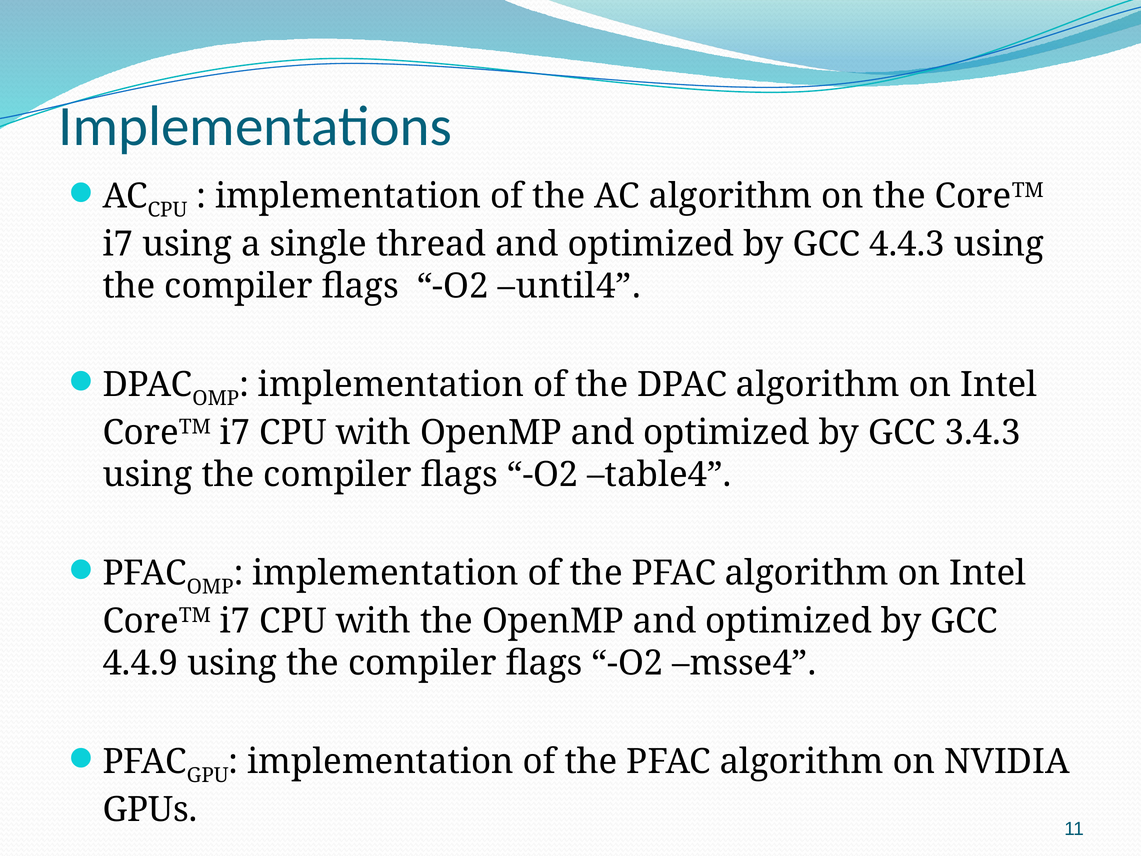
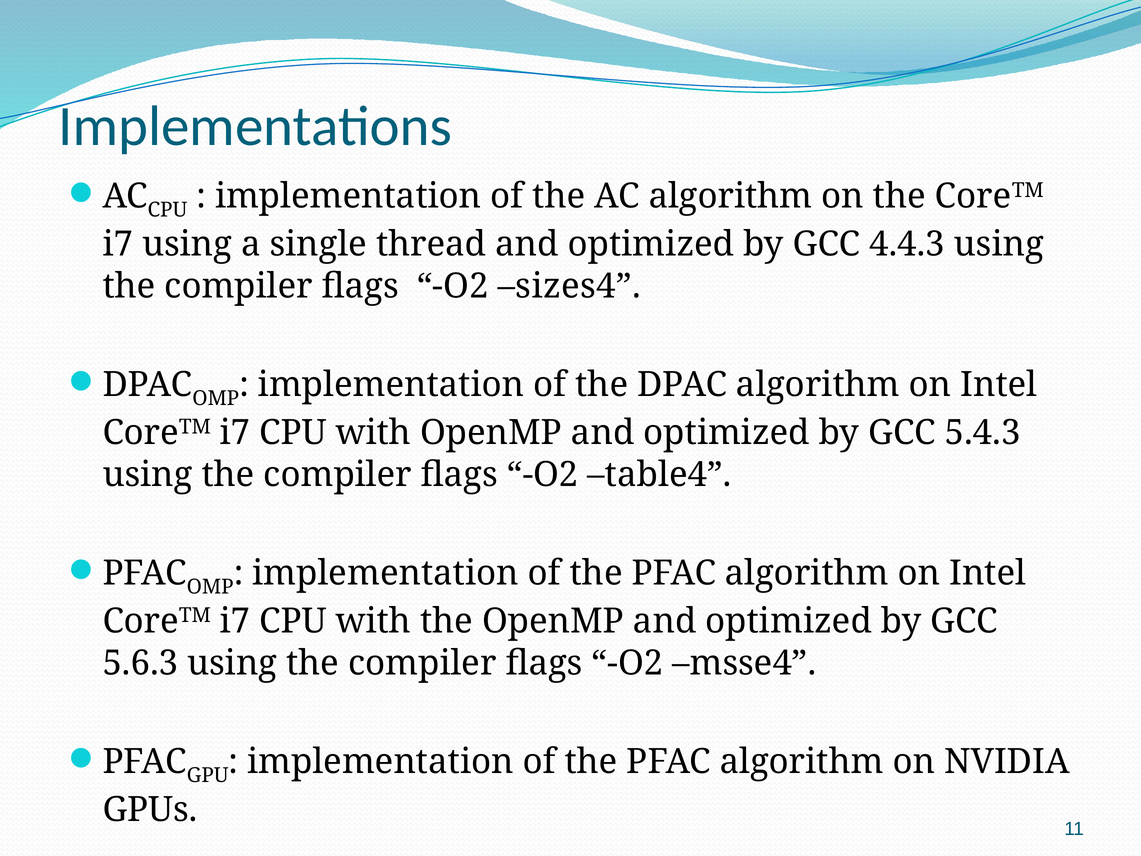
until4: until4 -> sizes4 (569, 286)
3.4.3: 3.4.3 -> 5.4.3 (983, 433)
4.4.9: 4.4.9 -> 5.6.3 (140, 663)
